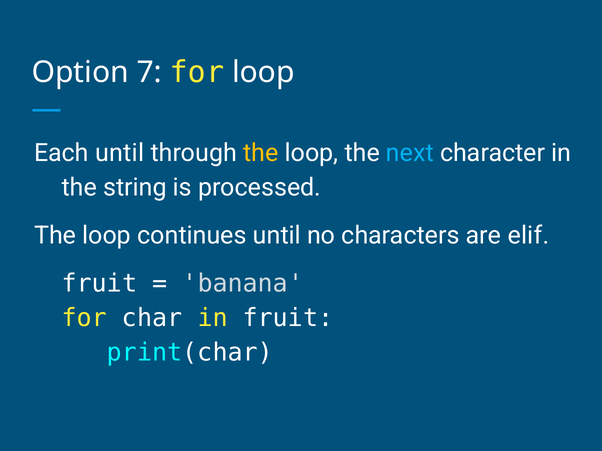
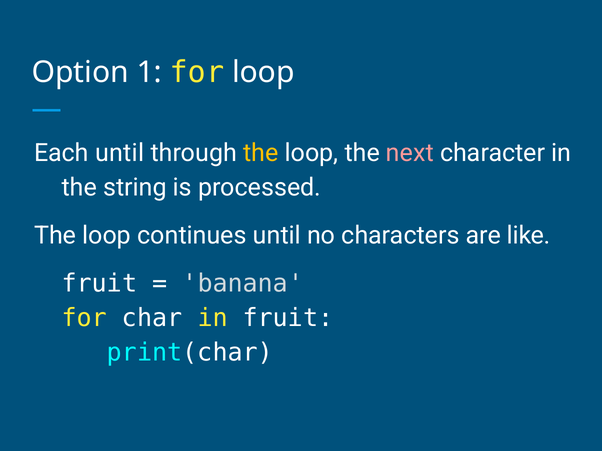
7: 7 -> 1 (149, 72)
next colour: light blue -> pink (410, 153)
elif: elif -> like (529, 236)
